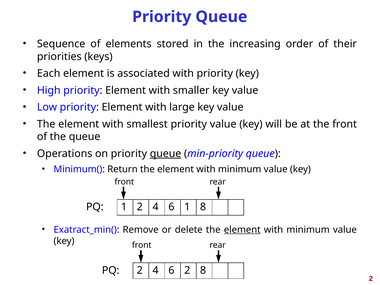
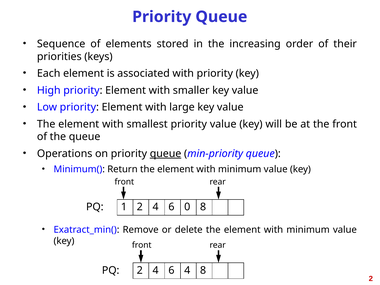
4 1: 1 -> 0 (187, 207)
element underline: present -> none (242, 230)
4 2: 2 -> 4 (187, 270)
